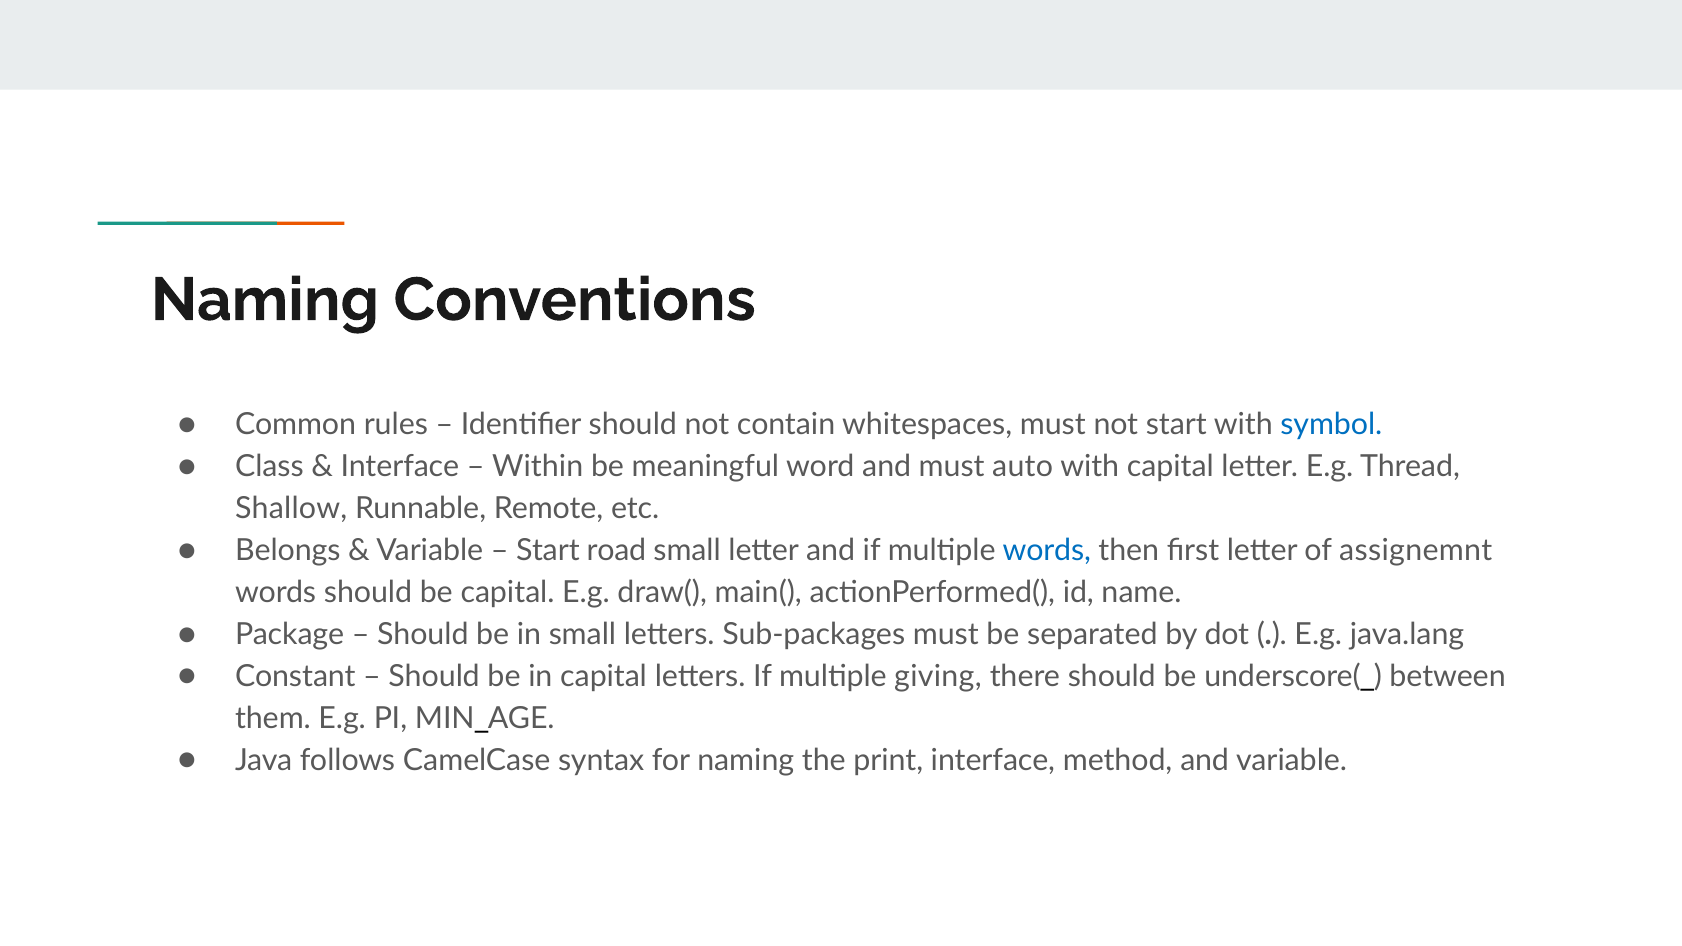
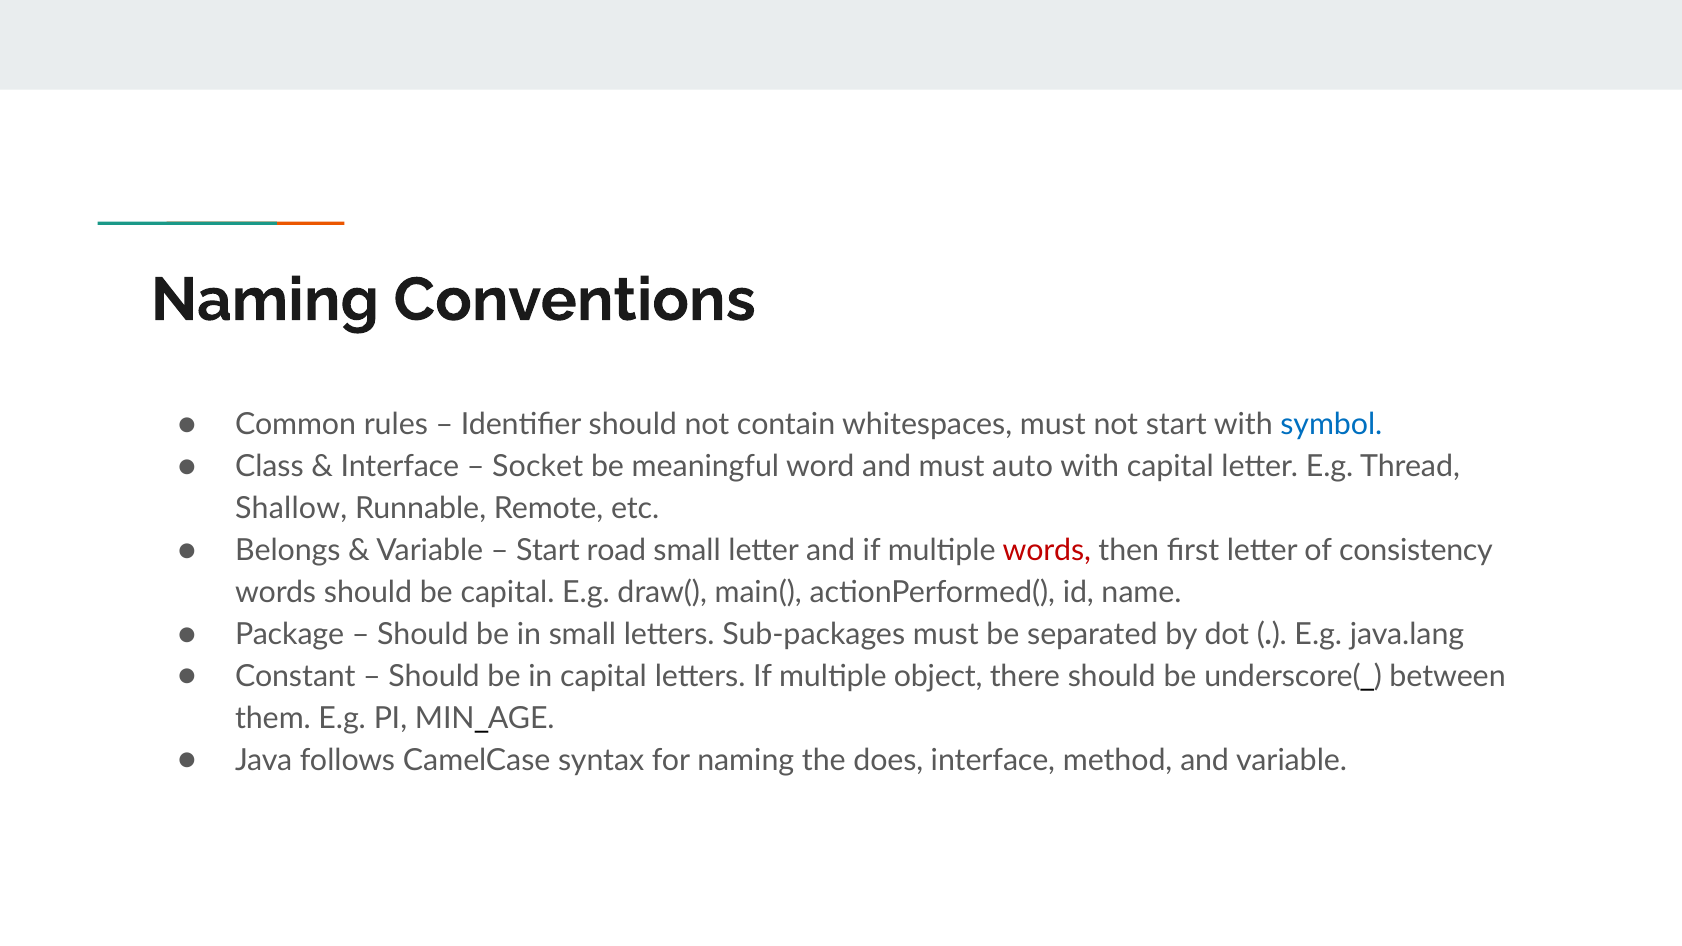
Within: Within -> Socket (538, 467)
words colour: blue -> red (1047, 551)
assignemnt: assignemnt -> consistency (1416, 551)
giving: giving -> object (938, 677)
print: print -> does (888, 760)
